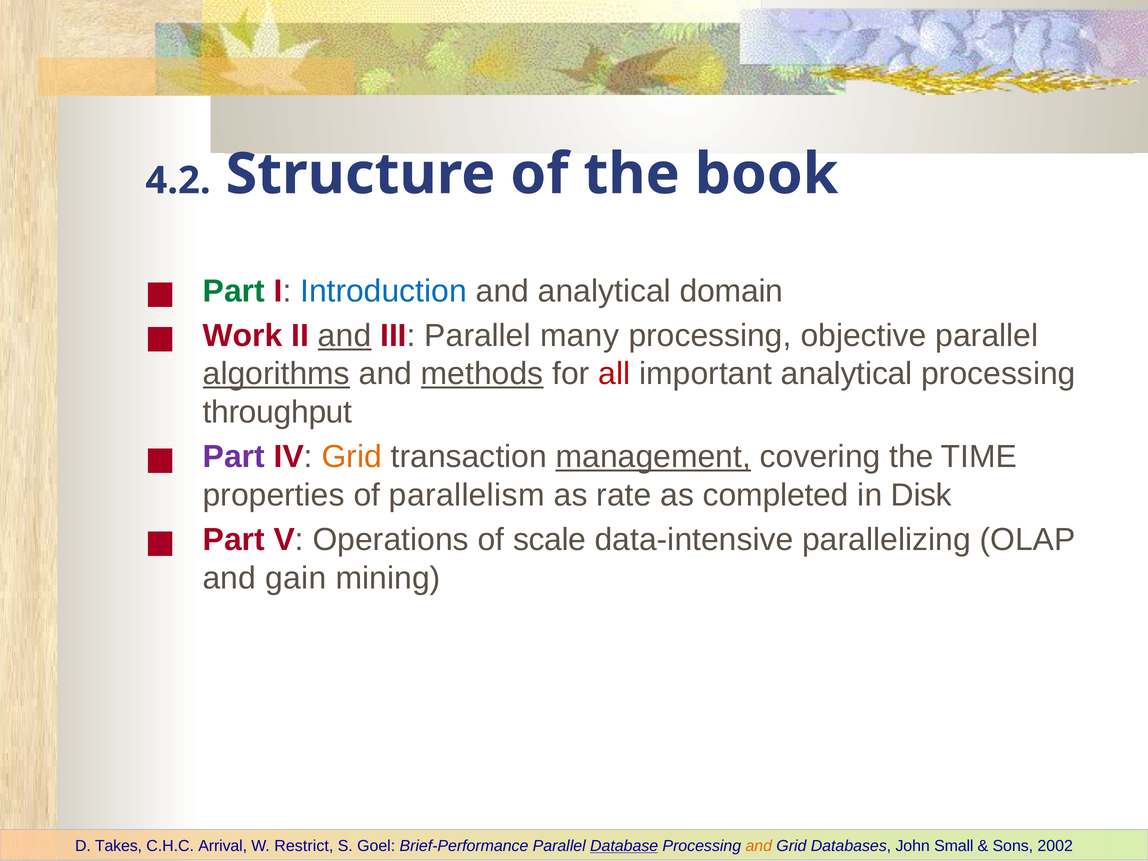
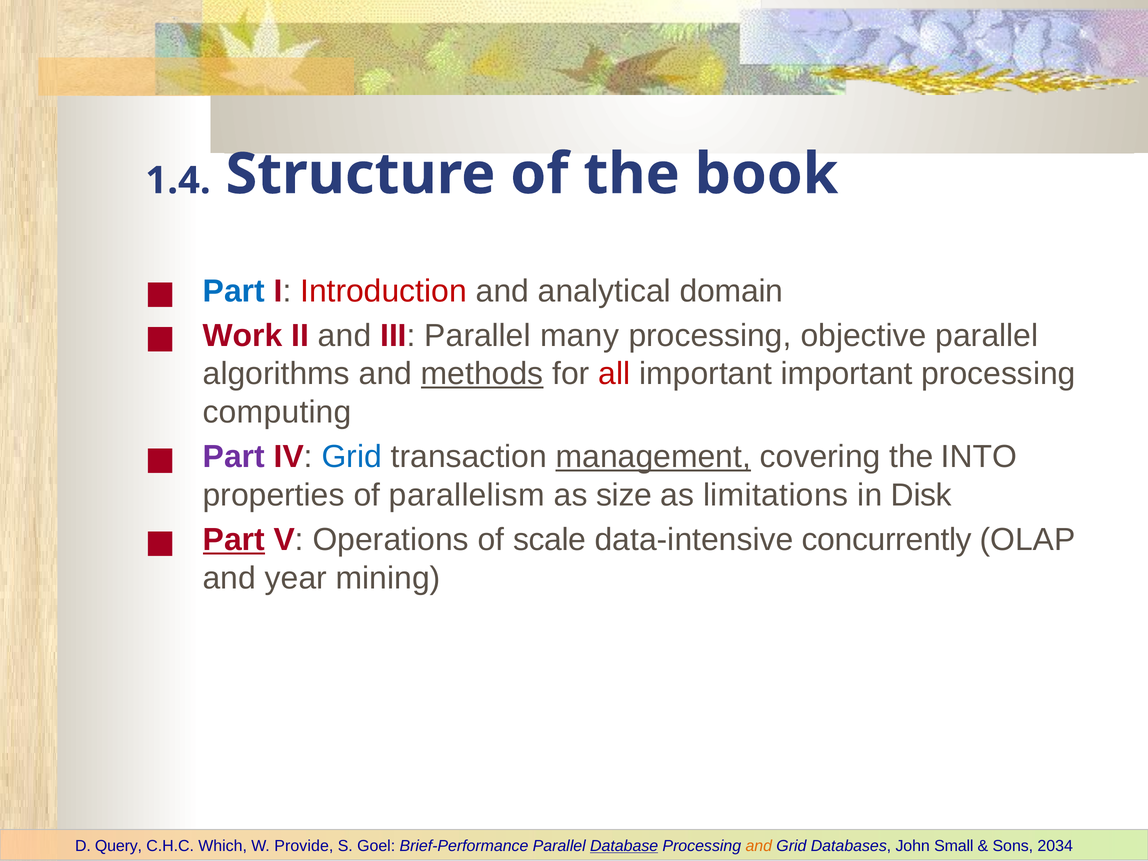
4.2: 4.2 -> 1.4 (178, 181)
Part colour: green -> blue (234, 291)
Introduction colour: blue -> red (384, 291)
and underline: present -> none (345, 336)
algorithms underline: present -> none (276, 374)
important analytical: analytical -> important (847, 374)
throughput: throughput -> computing (277, 412)
Grid colour: orange -> blue (352, 457)
TIME: TIME -> INTO (979, 457)
rate: rate -> size (624, 495)
completed: completed -> limitations (776, 495)
Part underline: none -> present (234, 540)
parallelizing: parallelizing -> concurrently (887, 540)
gain: gain -> year (296, 578)
Takes: Takes -> Query (118, 846)
Arrival: Arrival -> Which (223, 846)
Restrict: Restrict -> Provide (304, 846)
2002: 2002 -> 2034 (1055, 846)
